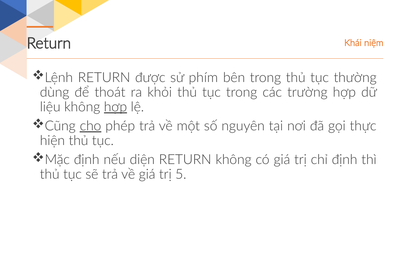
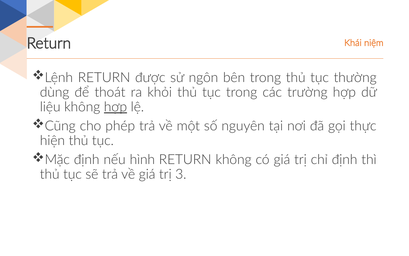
phím: phím -> ngôn (203, 77)
cho underline: present -> none (91, 126)
diện: diện -> hình (142, 160)
5: 5 -> 3 (181, 174)
